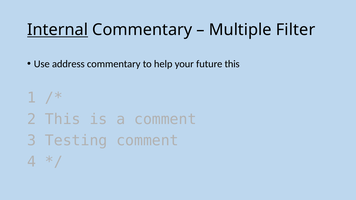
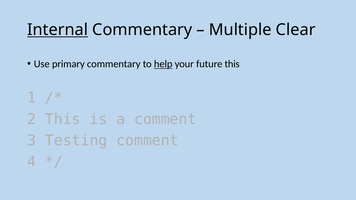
Filter: Filter -> Clear (296, 30)
address: address -> primary (68, 64)
help underline: none -> present (163, 64)
